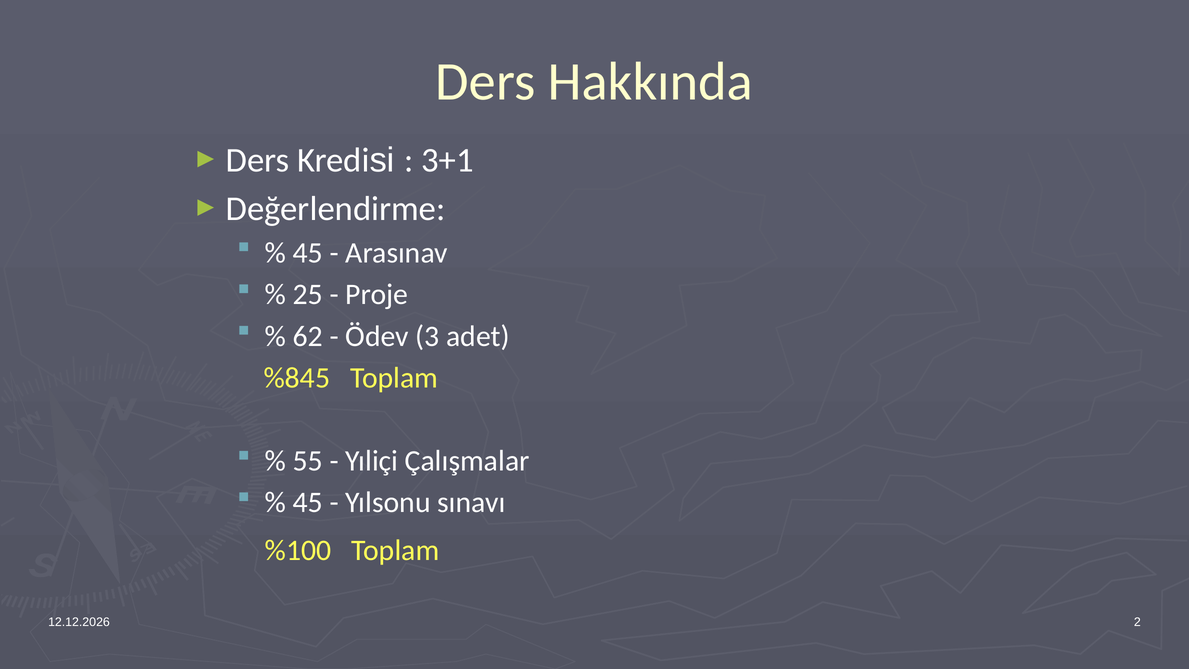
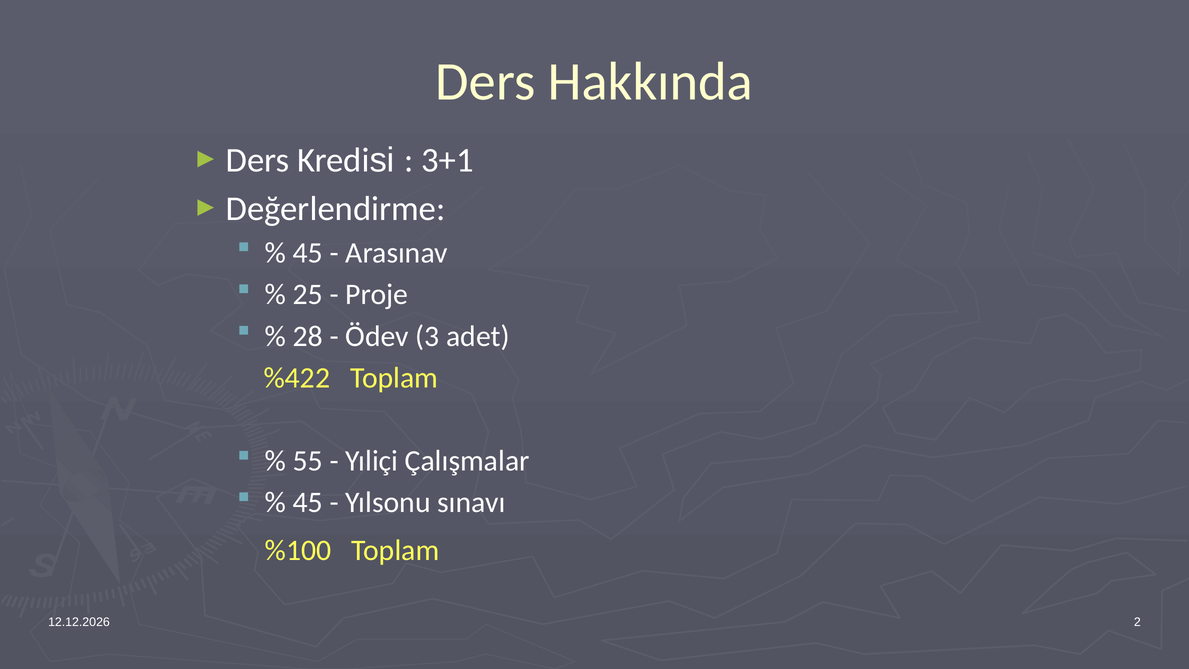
62: 62 -> 28 (308, 336)
%845: %845 -> %422 (297, 378)
